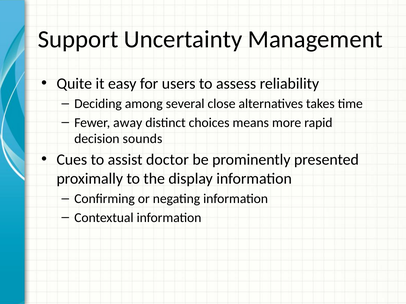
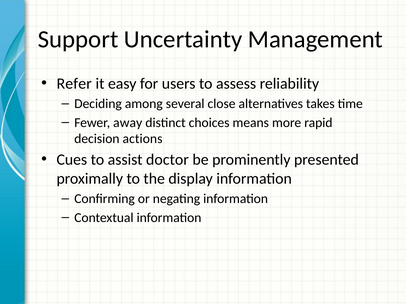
Quite: Quite -> Refer (74, 84)
sounds: sounds -> actions (143, 139)
